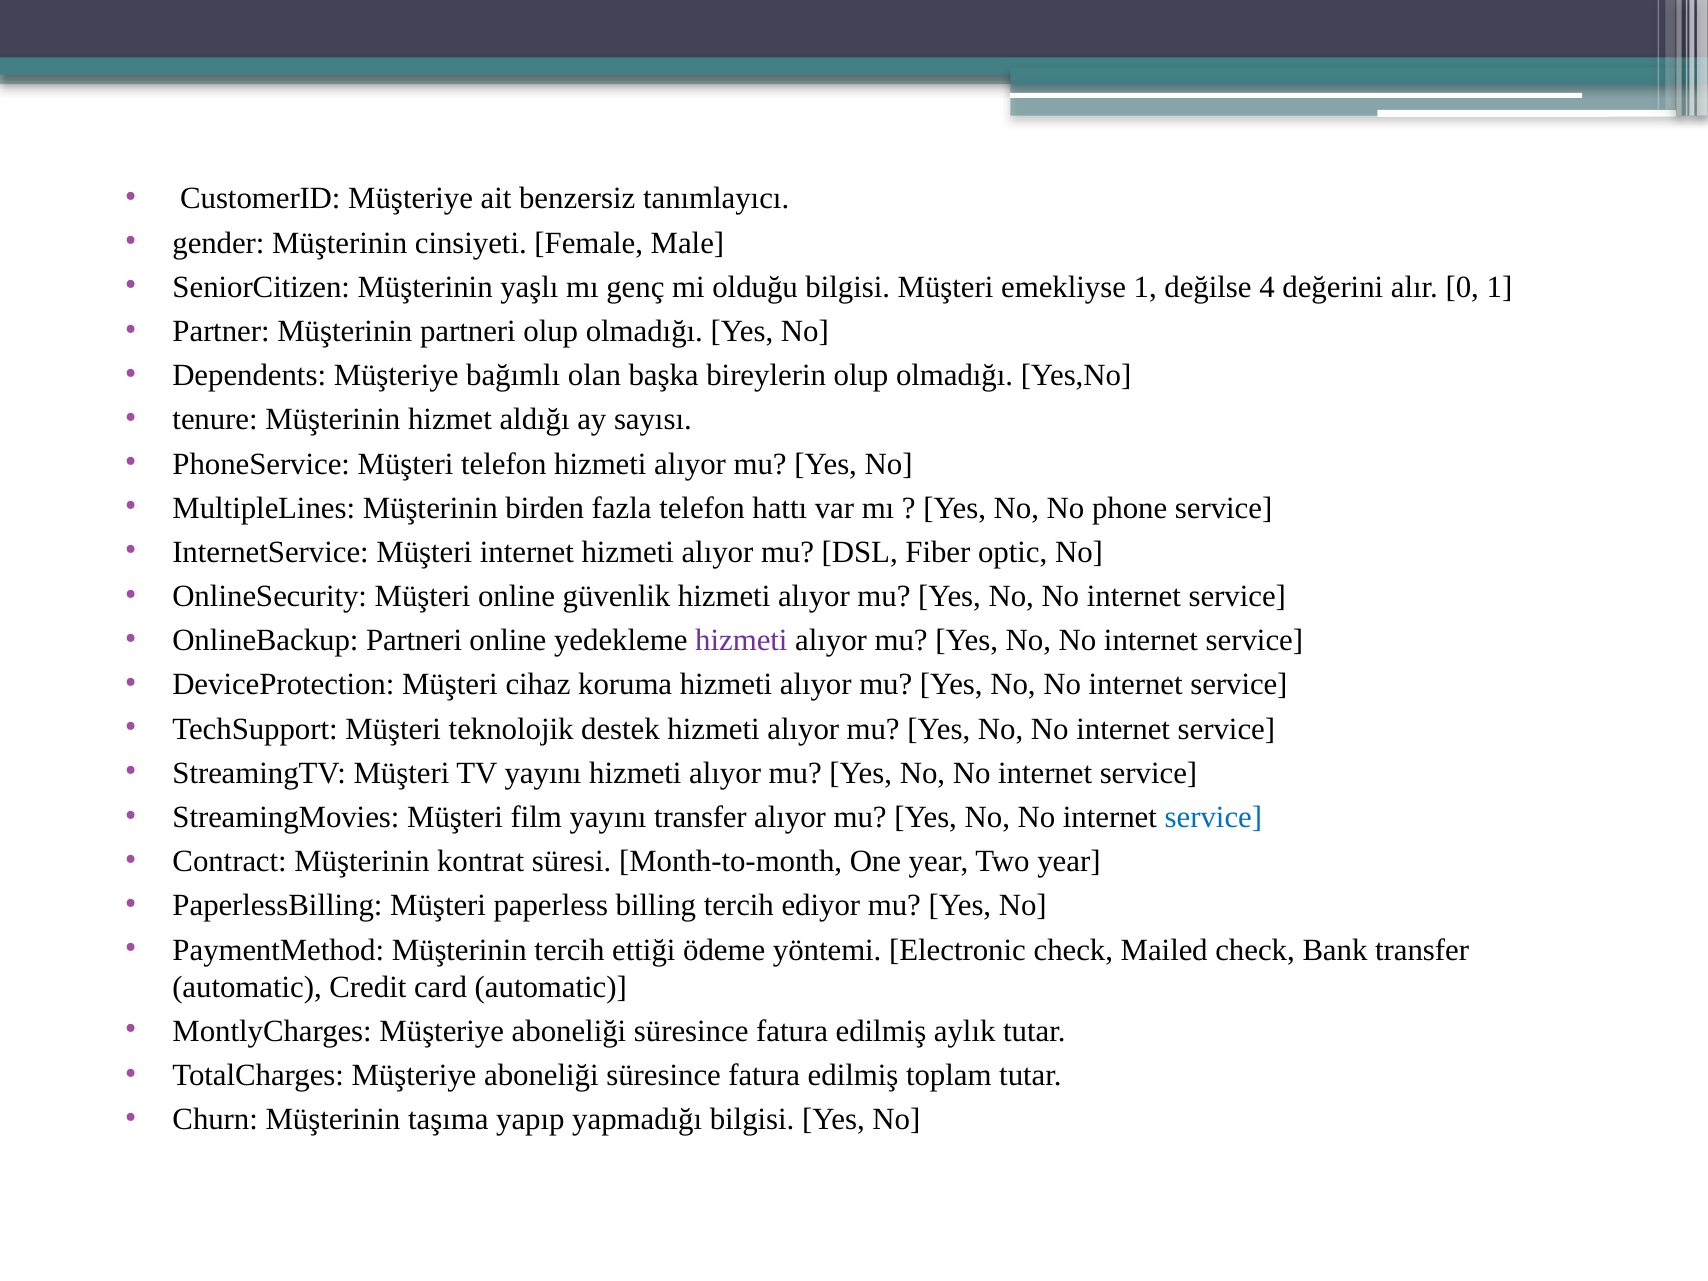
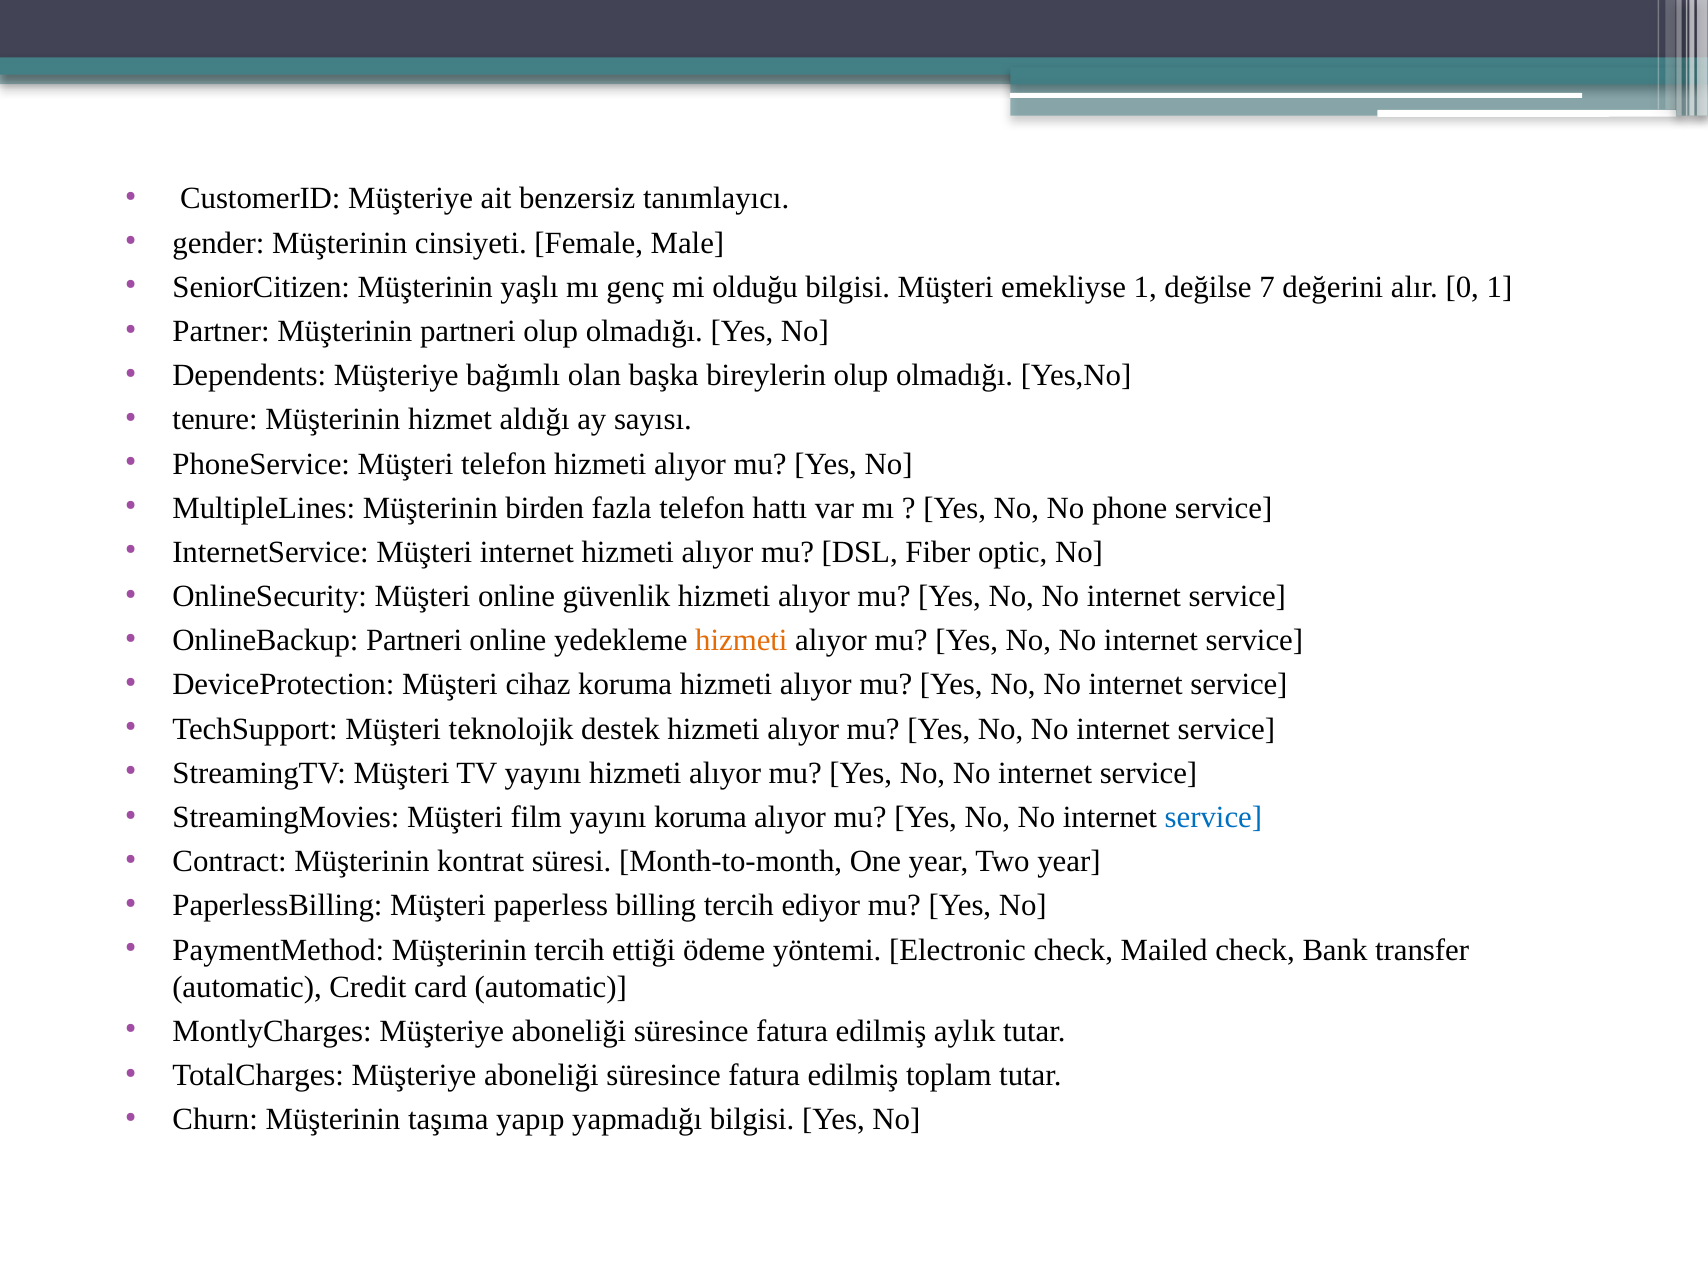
4: 4 -> 7 (1267, 287)
hizmeti colour: purple -> orange (741, 641)
yayını transfer: transfer -> koruma (700, 817)
